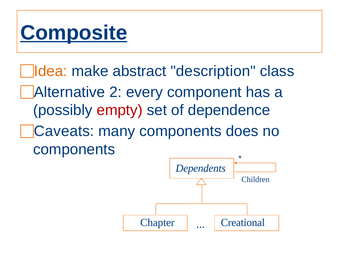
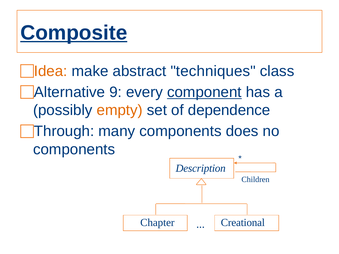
description: description -> techniques (213, 71)
2: 2 -> 9 (116, 92)
component underline: none -> present (204, 92)
empty colour: red -> orange (120, 110)
Caveats: Caveats -> Through (64, 131)
Dependents: Dependents -> Description (201, 169)
